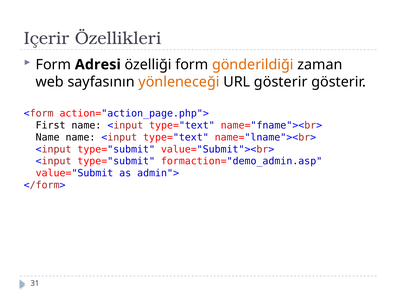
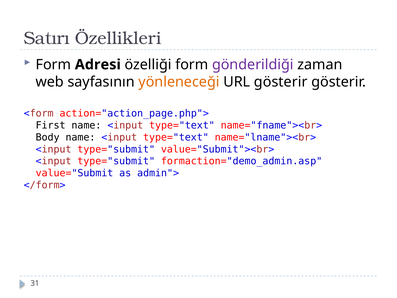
Içerir: Içerir -> Satırı (47, 38)
gönderildiği colour: orange -> purple (253, 65)
Name: Name -> Body (48, 137)
